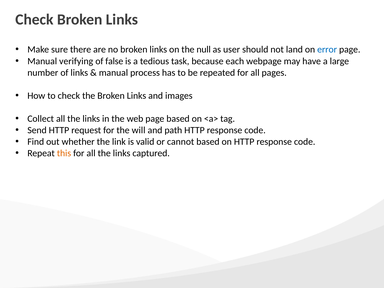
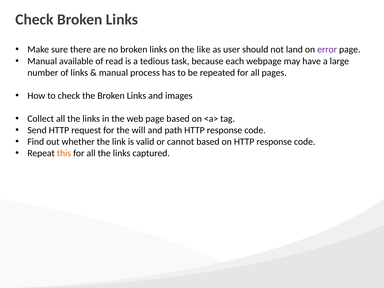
null: null -> like (204, 50)
error colour: blue -> purple (327, 50)
verifying: verifying -> available (76, 61)
false: false -> read (114, 61)
